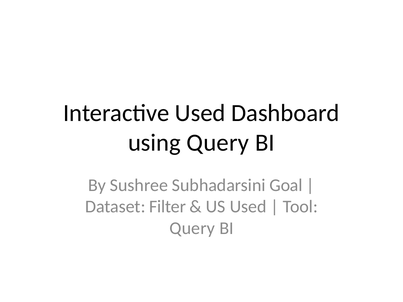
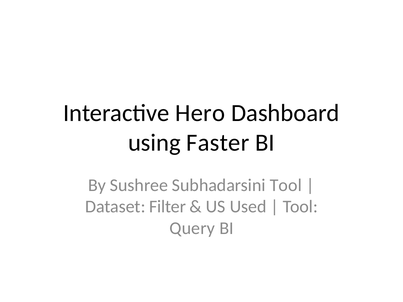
Interactive Used: Used -> Hero (200, 113)
using Query: Query -> Faster (218, 143)
Subhadarsini Goal: Goal -> Tool (286, 185)
